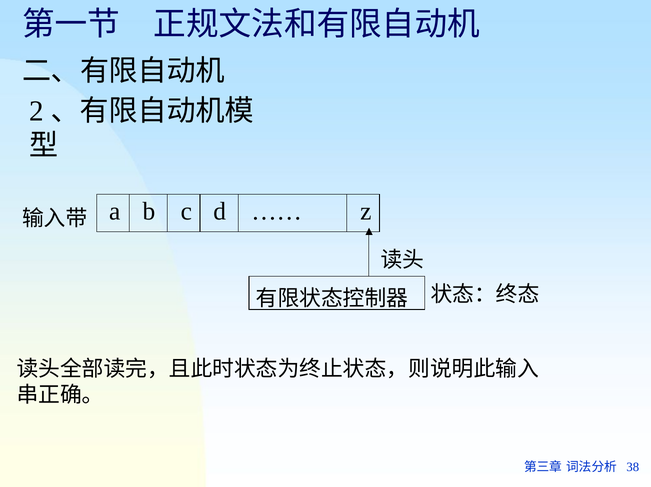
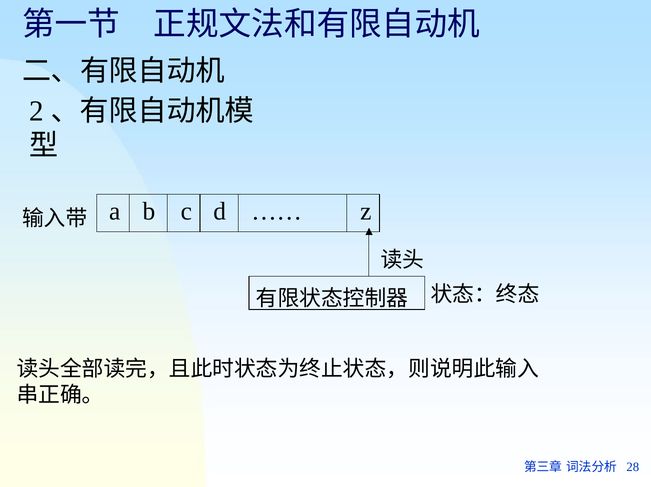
38: 38 -> 28 (633, 467)
